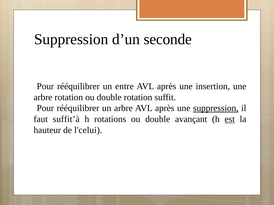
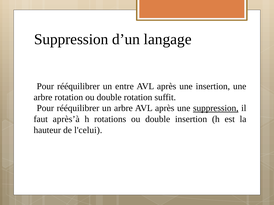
seconde: seconde -> langage (168, 39)
suffit’à: suffit’à -> après’à (66, 119)
double avançant: avançant -> insertion (191, 119)
est underline: present -> none (230, 119)
